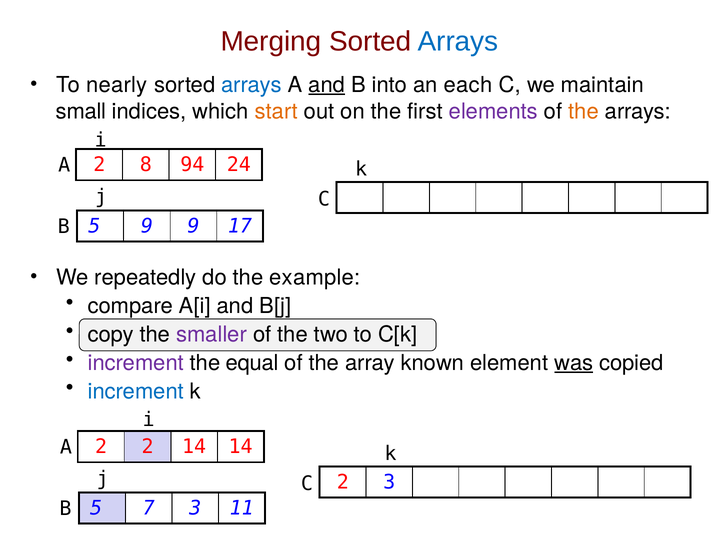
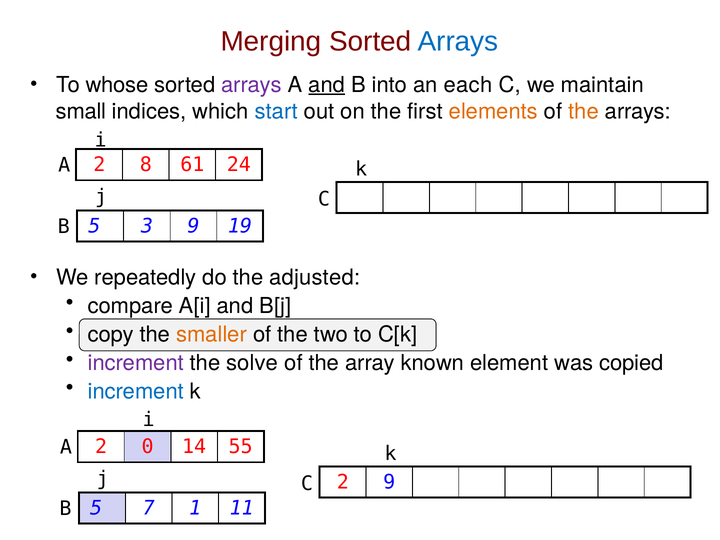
nearly: nearly -> whose (117, 85)
arrays colour: blue -> purple (252, 85)
start colour: orange -> blue (276, 111)
elements colour: purple -> orange (493, 111)
94: 94 -> 61 (192, 165)
5 9: 9 -> 3 (147, 226)
17: 17 -> 19 (240, 226)
example: example -> adjusted (315, 278)
smaller colour: purple -> orange (212, 334)
equal: equal -> solve (252, 363)
was underline: present -> none (574, 363)
2 2: 2 -> 0 (148, 447)
14 14: 14 -> 55 (241, 447)
2 3: 3 -> 9 (389, 482)
7 3: 3 -> 1 (195, 508)
